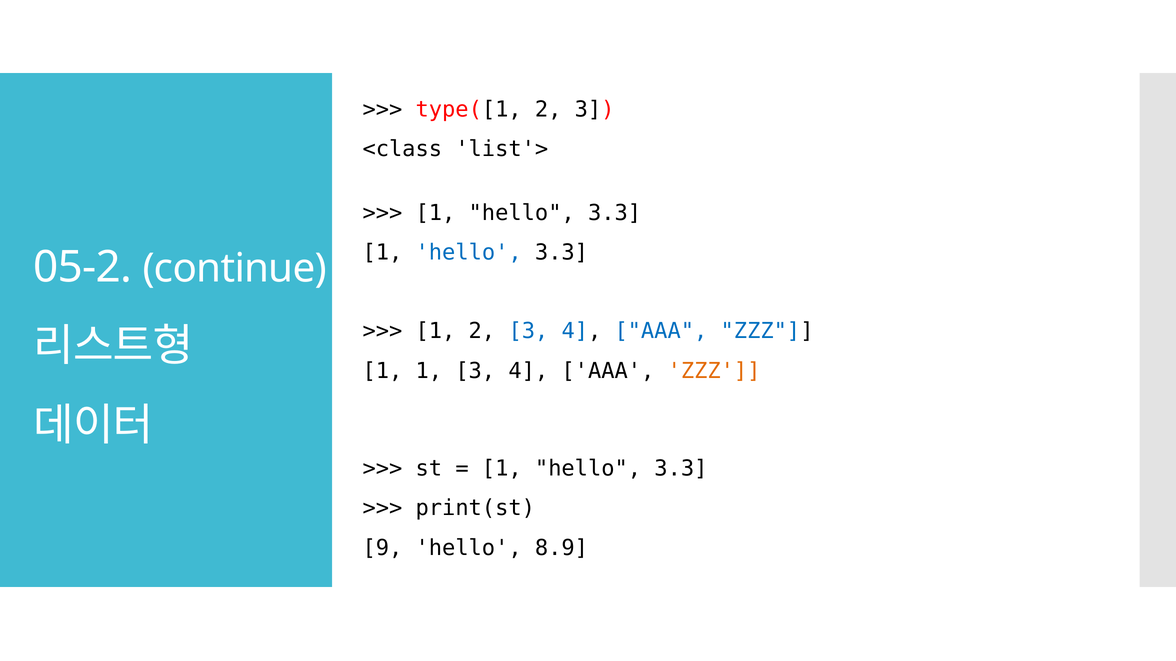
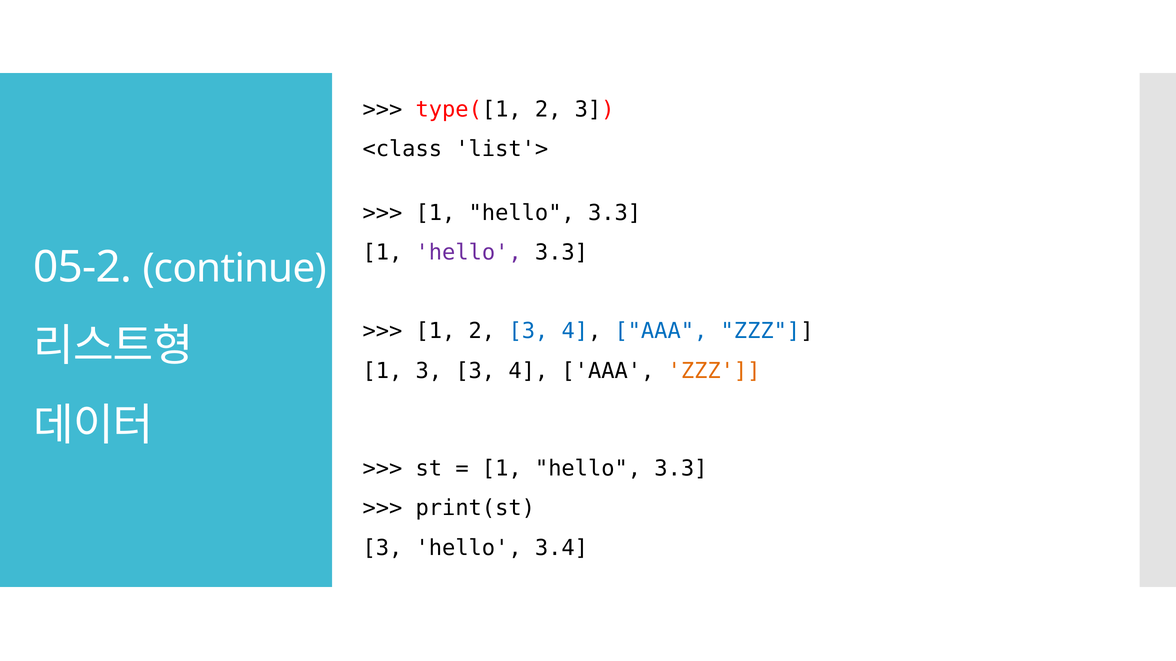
hello colour: blue -> purple (469, 253)
1 1: 1 -> 3 (429, 371)
9: 9 -> 3 (382, 548)
8.9: 8.9 -> 3.4 (561, 548)
